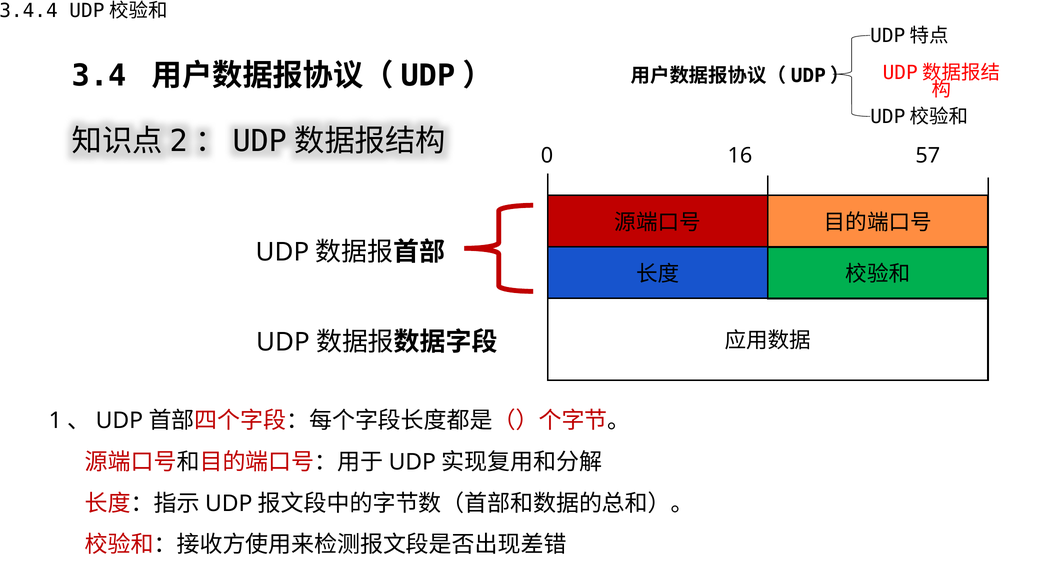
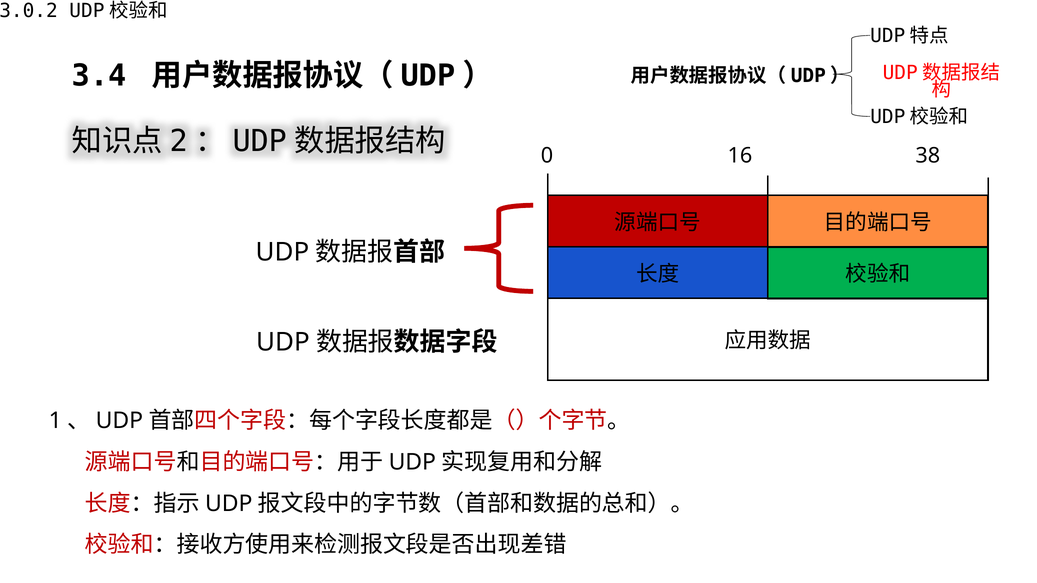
3.4.4: 3.4.4 -> 3.0.2 (29, 11)
57: 57 -> 38 (928, 156)
